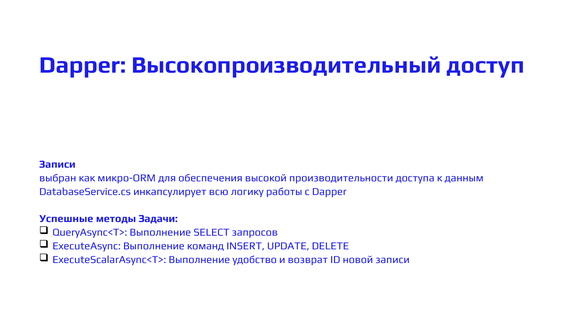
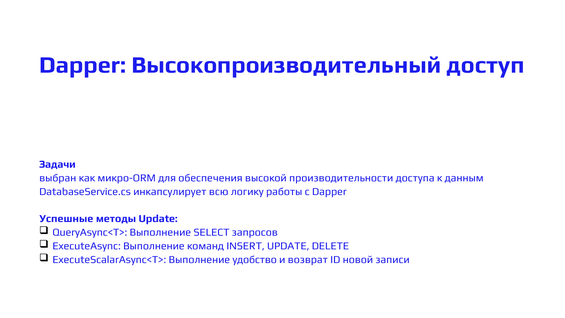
Записи: Записи -> Задачи (57, 164)
методы Задачи: Задачи -> Update (158, 219)
